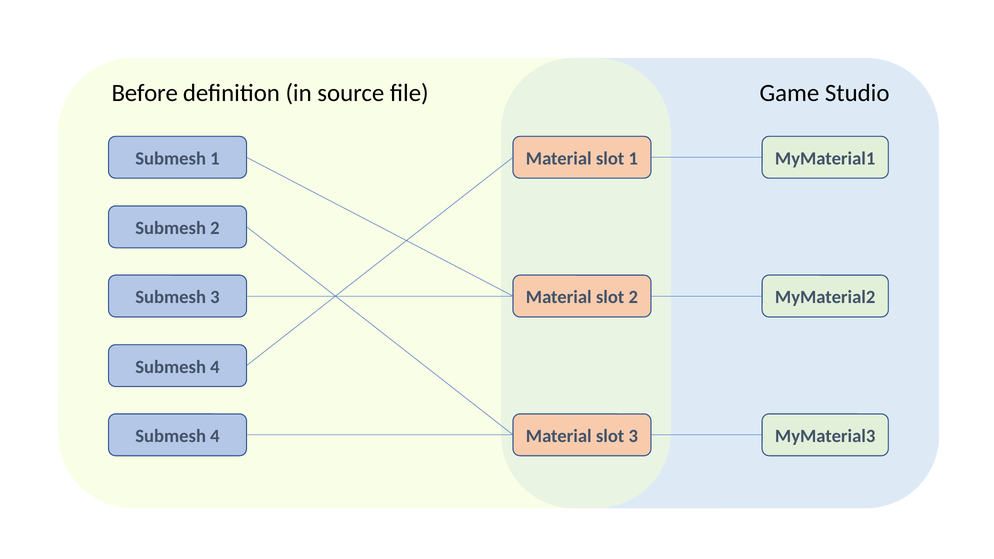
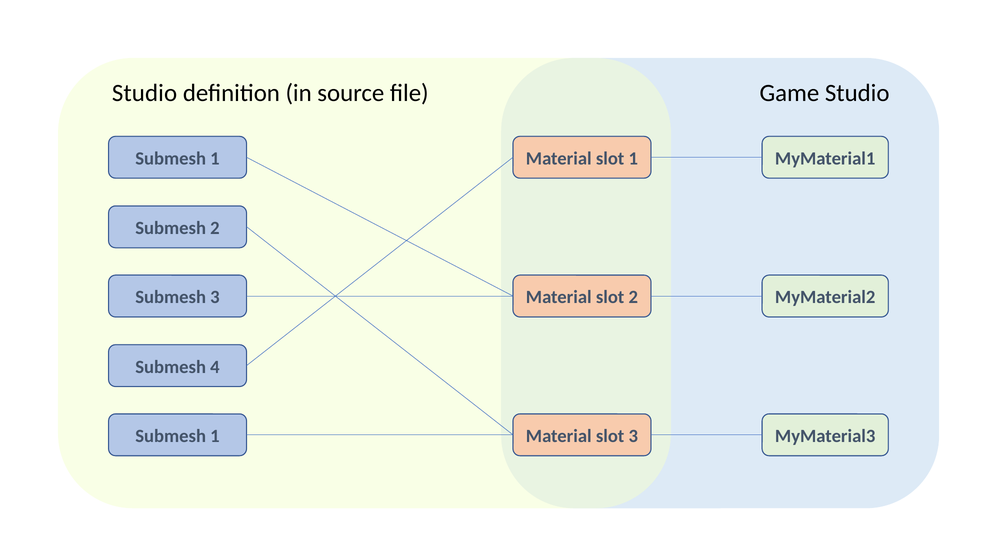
Before: Before -> Studio (145, 93)
4: 4 -> 1 (215, 436)
